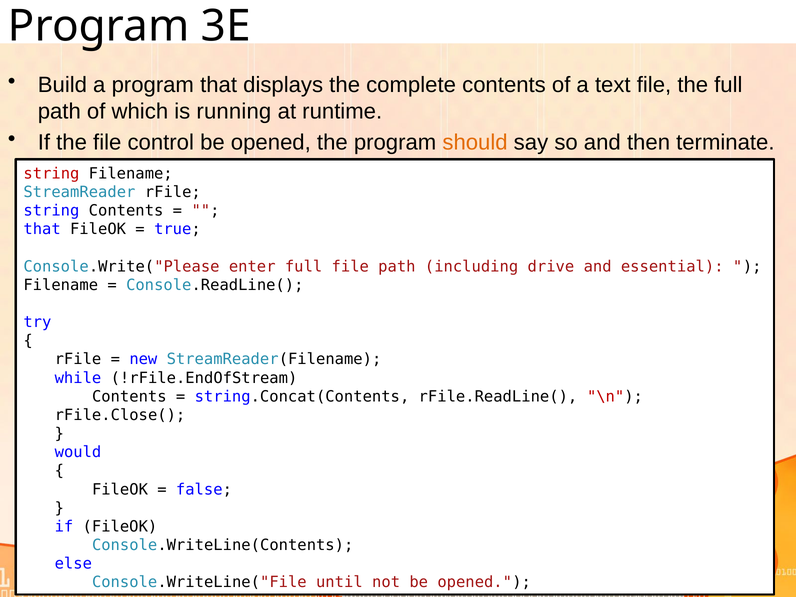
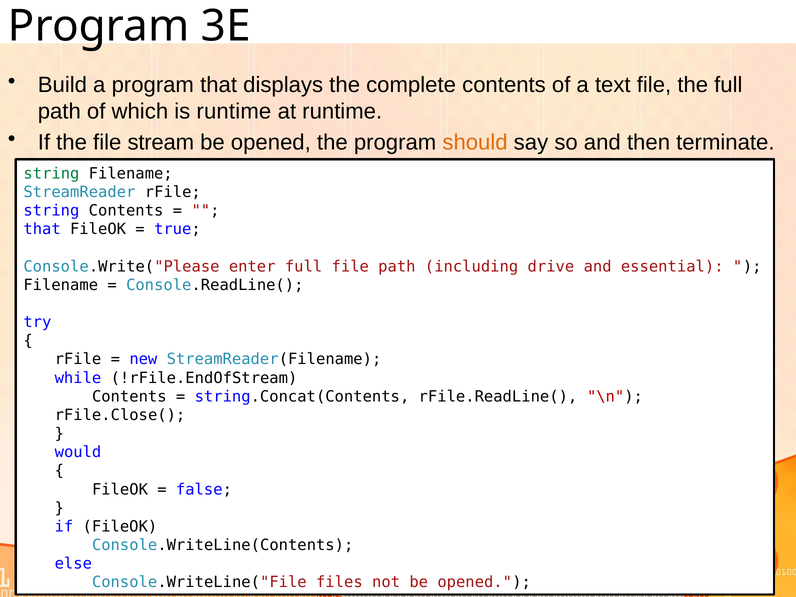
is running: running -> runtime (234, 112)
control: control -> stream (161, 143)
string colour: red -> green (51, 174)
until: until -> files (339, 582)
